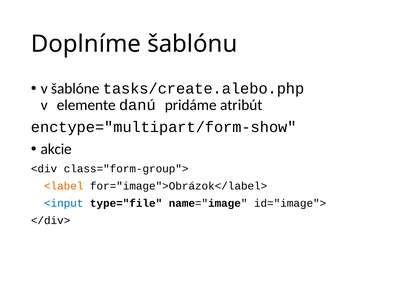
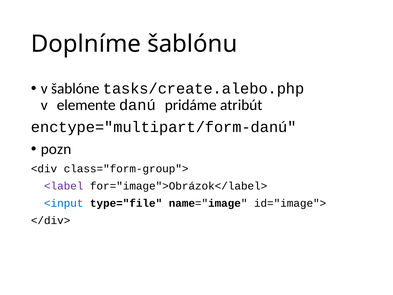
enctype="multipart/form-show: enctype="multipart/form-show -> enctype="multipart/form-danú (164, 127)
akcie: akcie -> pozn (56, 149)
<label colour: orange -> purple (64, 186)
